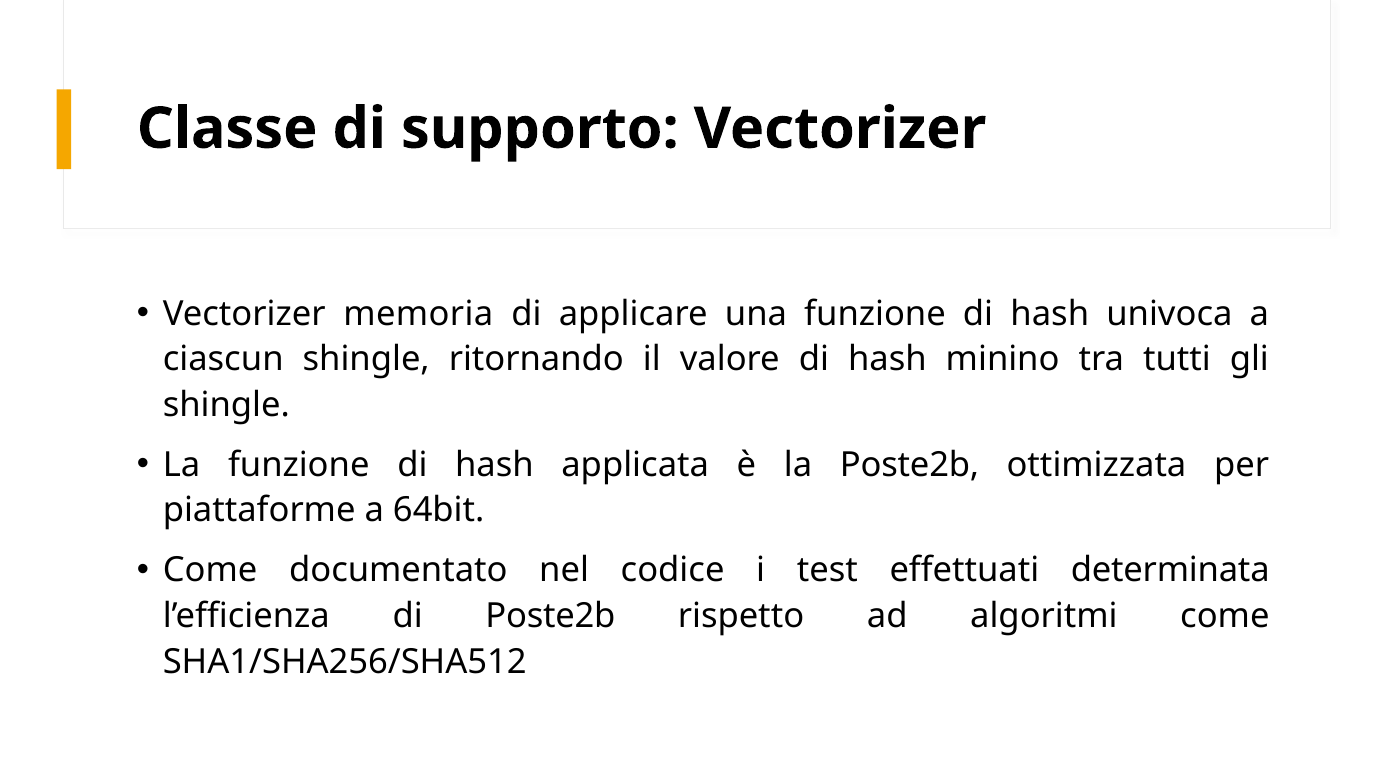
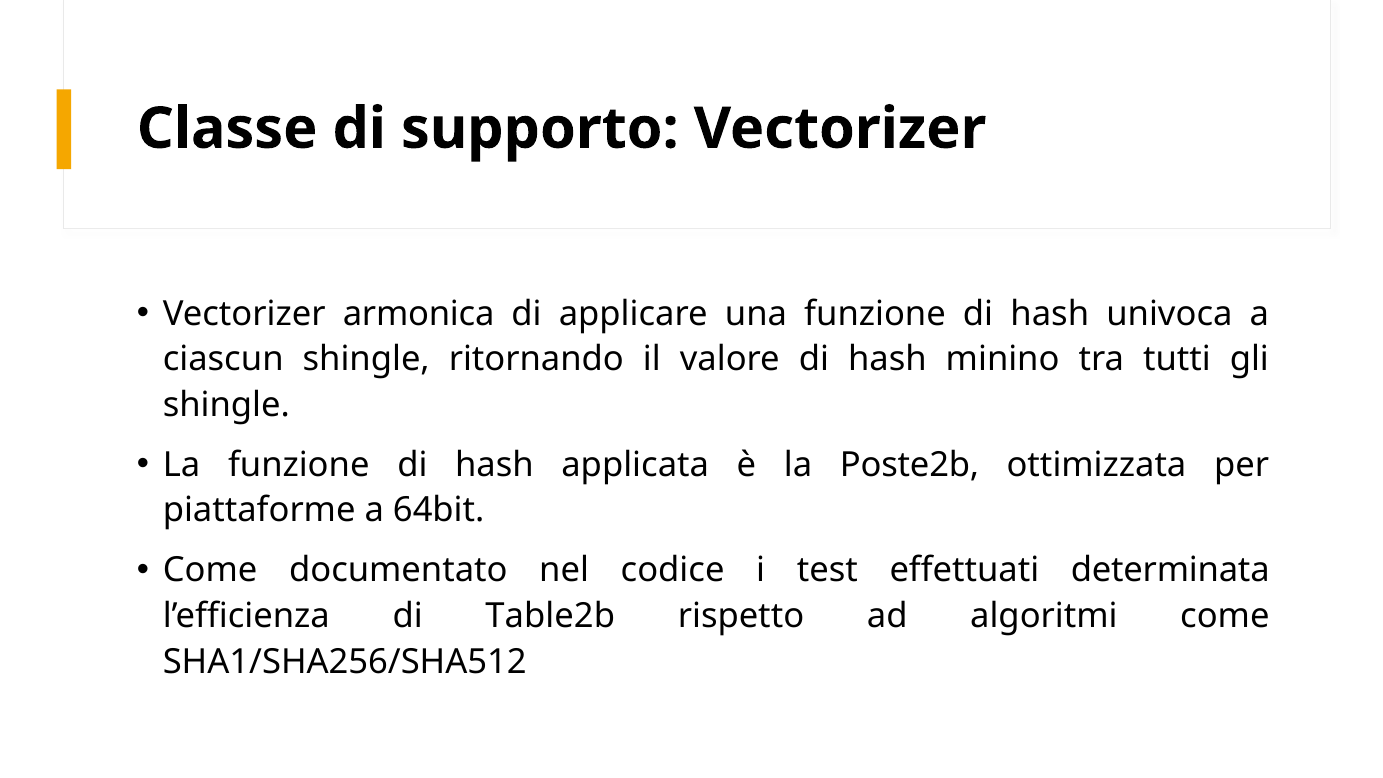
memoria: memoria -> armonica (419, 314)
di Poste2b: Poste2b -> Table2b (550, 616)
